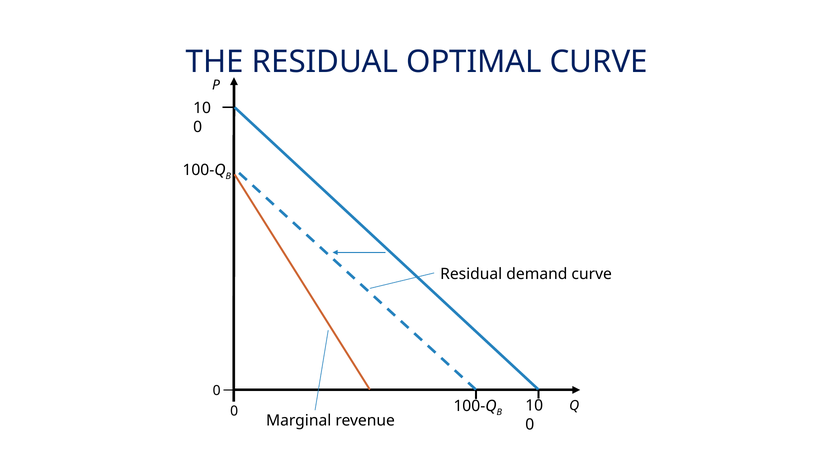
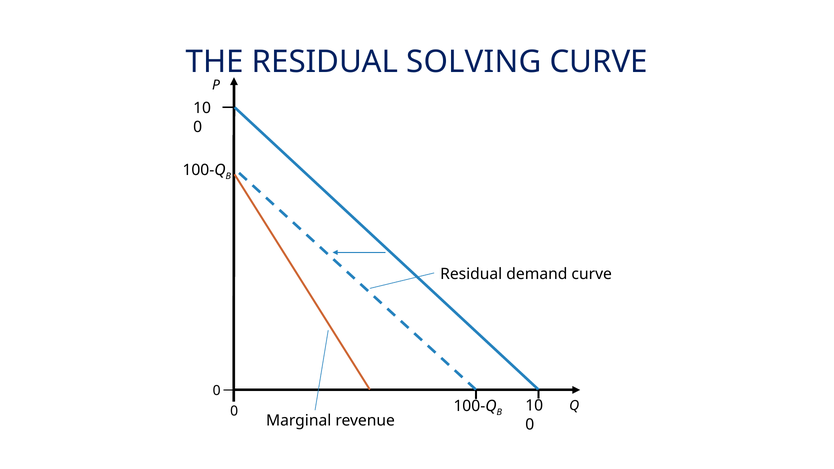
OPTIMAL: OPTIMAL -> SOLVING (474, 62)
